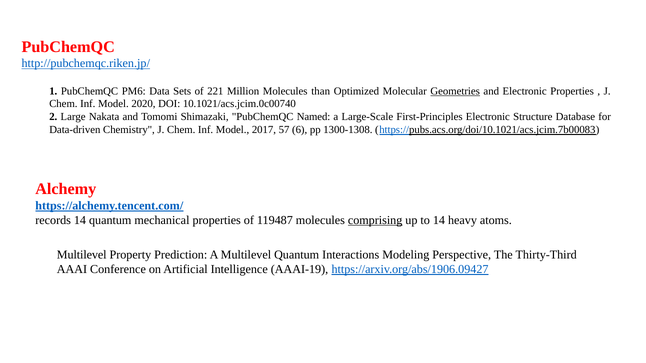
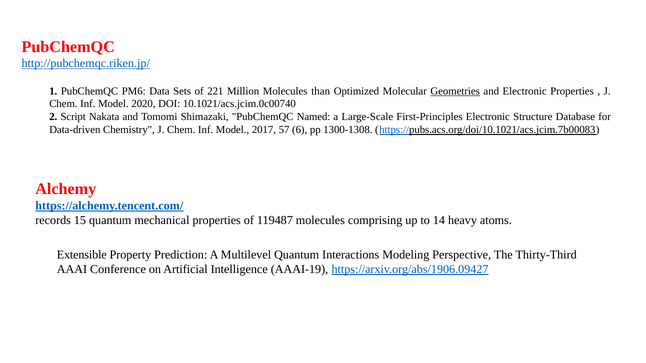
Large: Large -> Script (73, 117)
records 14: 14 -> 15 (80, 220)
comprising underline: present -> none (375, 220)
Multilevel: Multilevel -> Extensible (82, 255)
